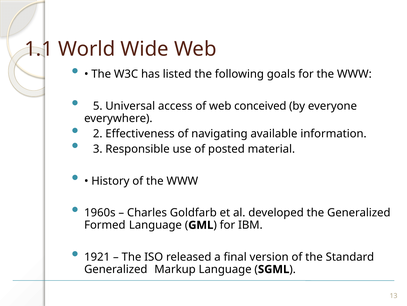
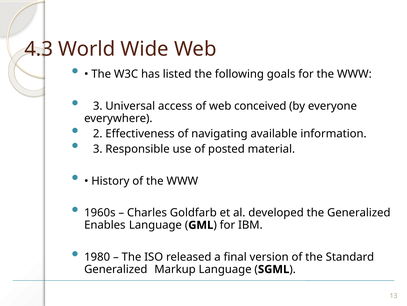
1.1: 1.1 -> 4.3 (39, 49)
5: 5 -> 3 (98, 106)
Formed: Formed -> Enables (105, 225)
1921: 1921 -> 1980 (97, 256)
